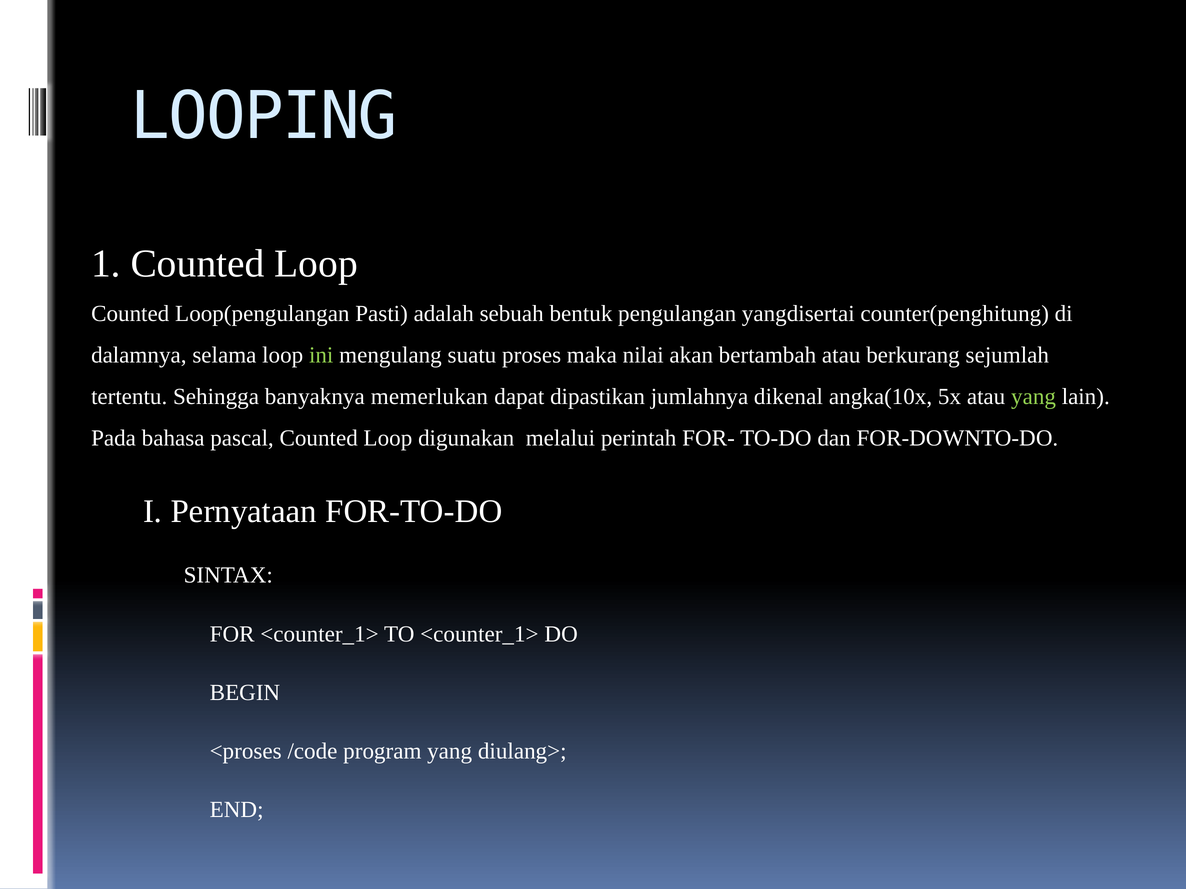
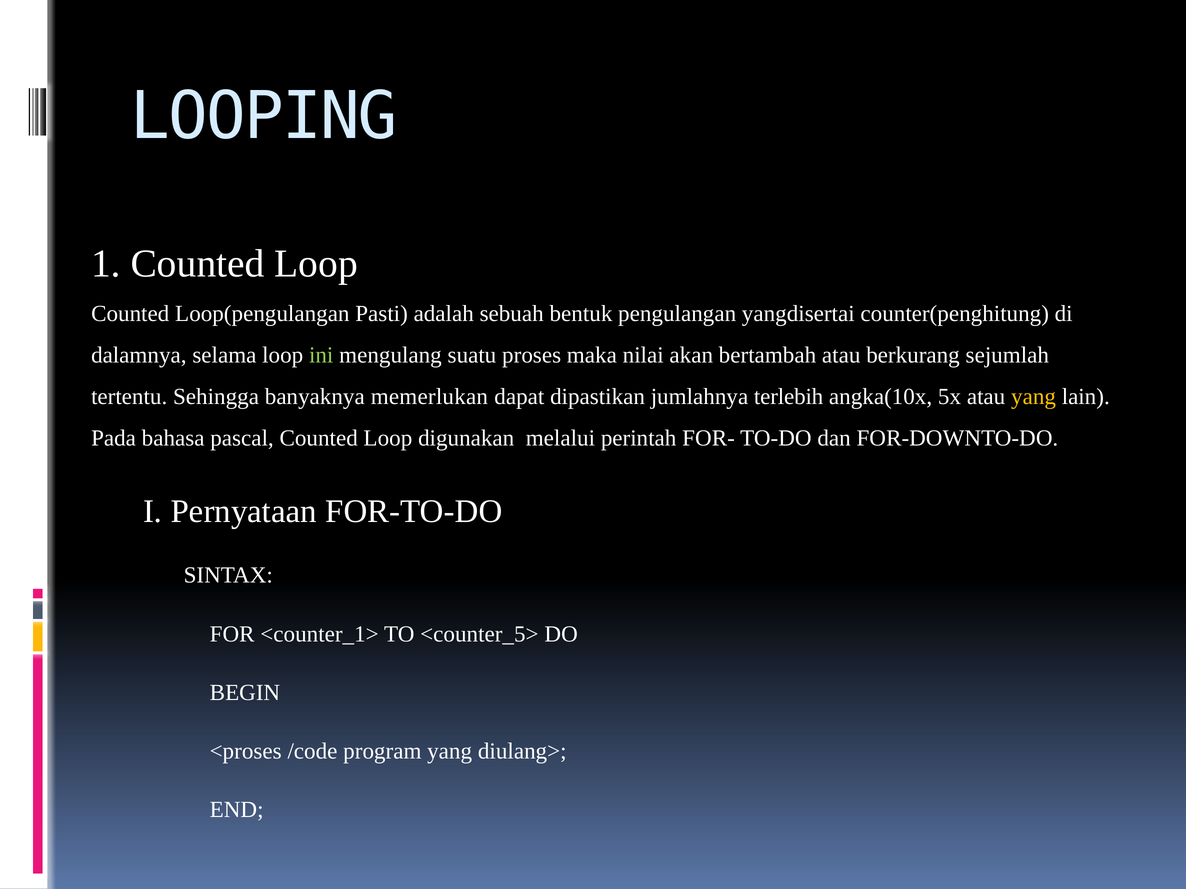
dikenal: dikenal -> terlebih (789, 397)
yang colour: light green -> yellow (1034, 397)
TO <counter_1>: <counter_1> -> <counter_5> (479, 634)
